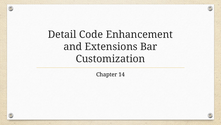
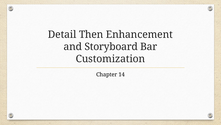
Code: Code -> Then (91, 34)
Extensions: Extensions -> Storyboard (111, 46)
